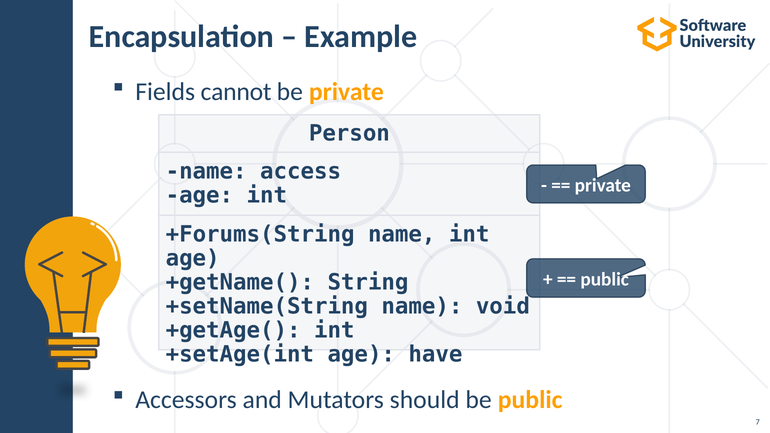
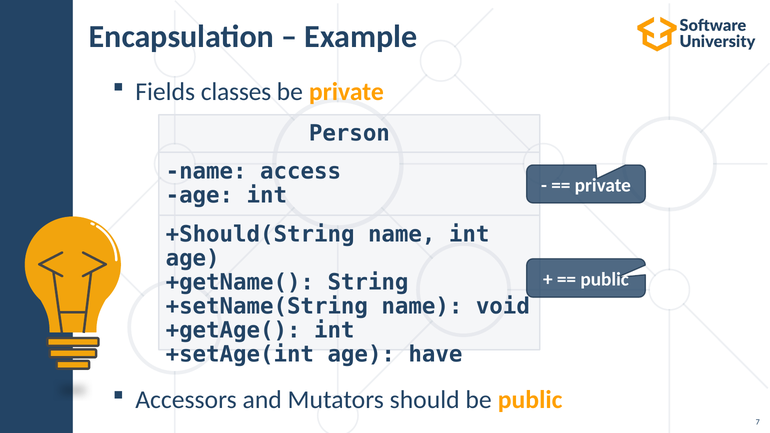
cannot: cannot -> classes (236, 92)
+Forums(String: +Forums(String -> +Should(String (260, 234)
